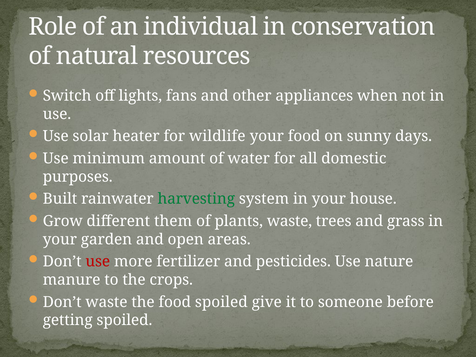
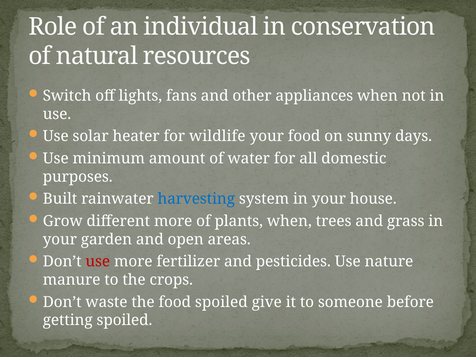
harvesting colour: green -> blue (196, 199)
different them: them -> more (173, 221)
plants waste: waste -> when (289, 221)
